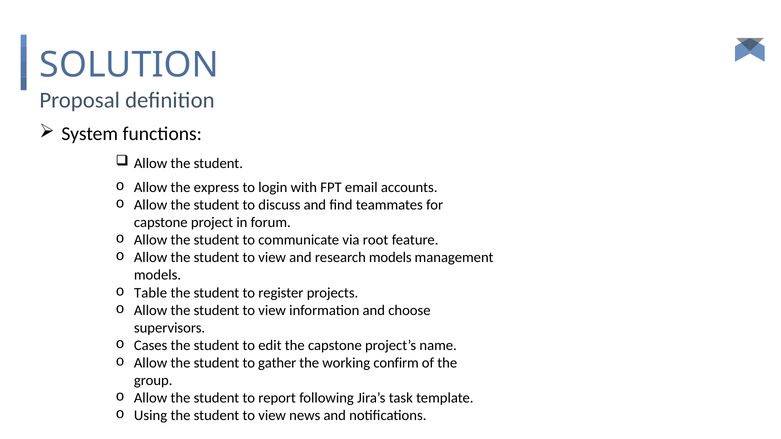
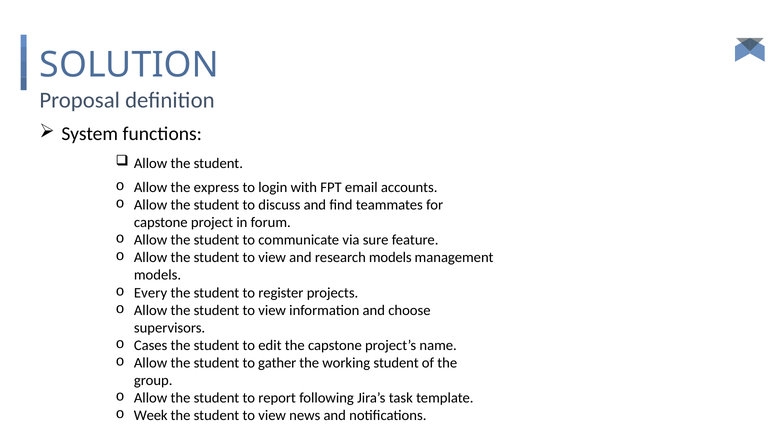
root: root -> sure (376, 240)
Table: Table -> Every (151, 293)
working confirm: confirm -> student (396, 363)
Using: Using -> Week (151, 416)
